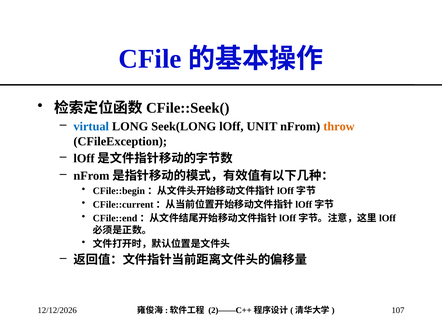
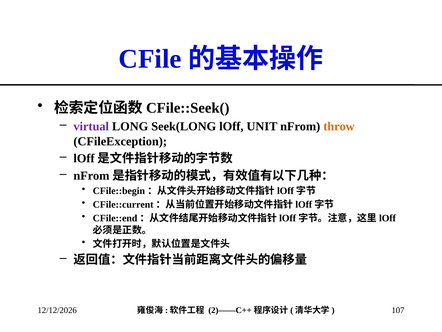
virtual colour: blue -> purple (91, 126)
